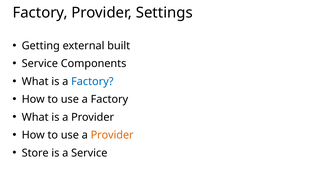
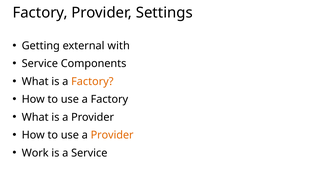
built: built -> with (119, 46)
Factory colour: blue -> orange (92, 81)
Store: Store -> Work (35, 152)
